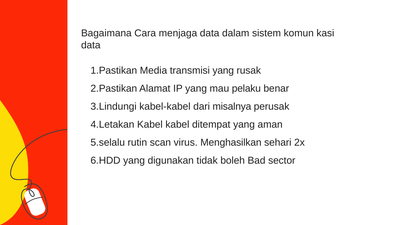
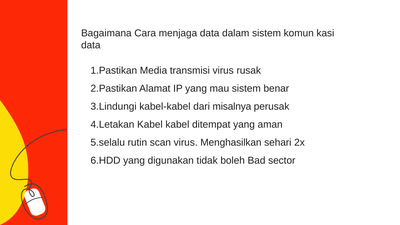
transmisi yang: yang -> virus (223, 70)
mau pelaku: pelaku -> sistem (246, 88)
